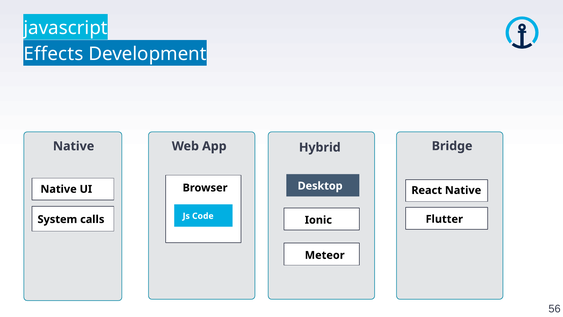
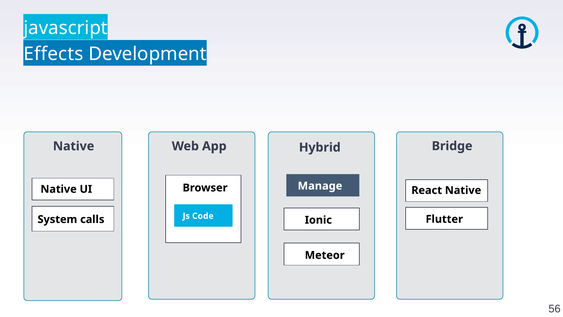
Desktop: Desktop -> Manage (320, 186)
